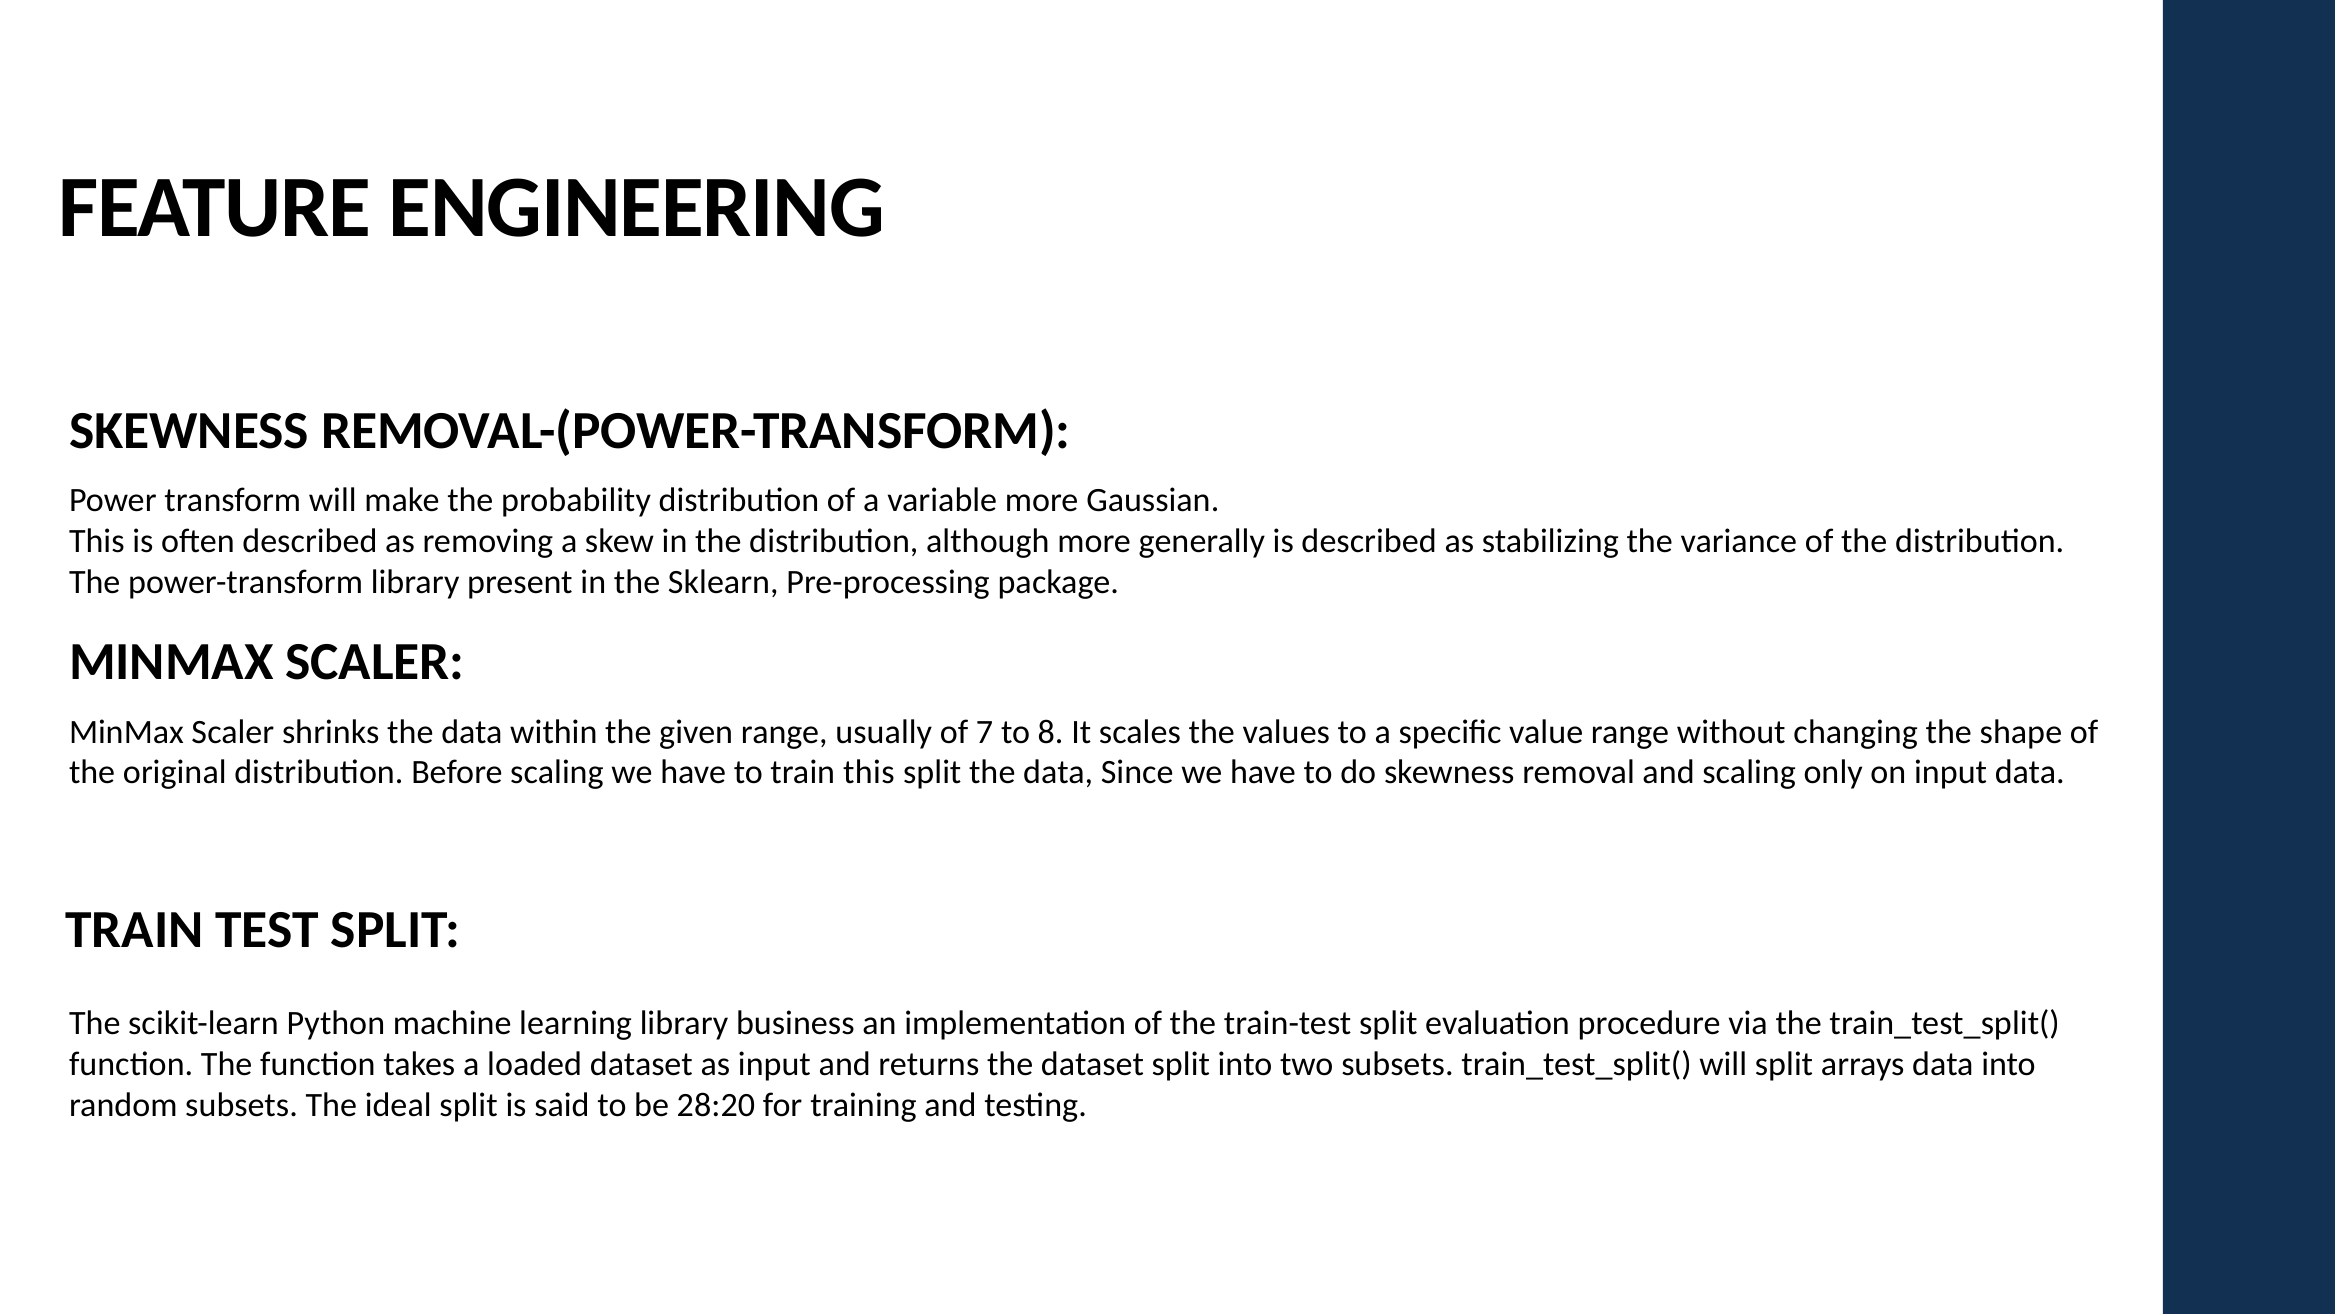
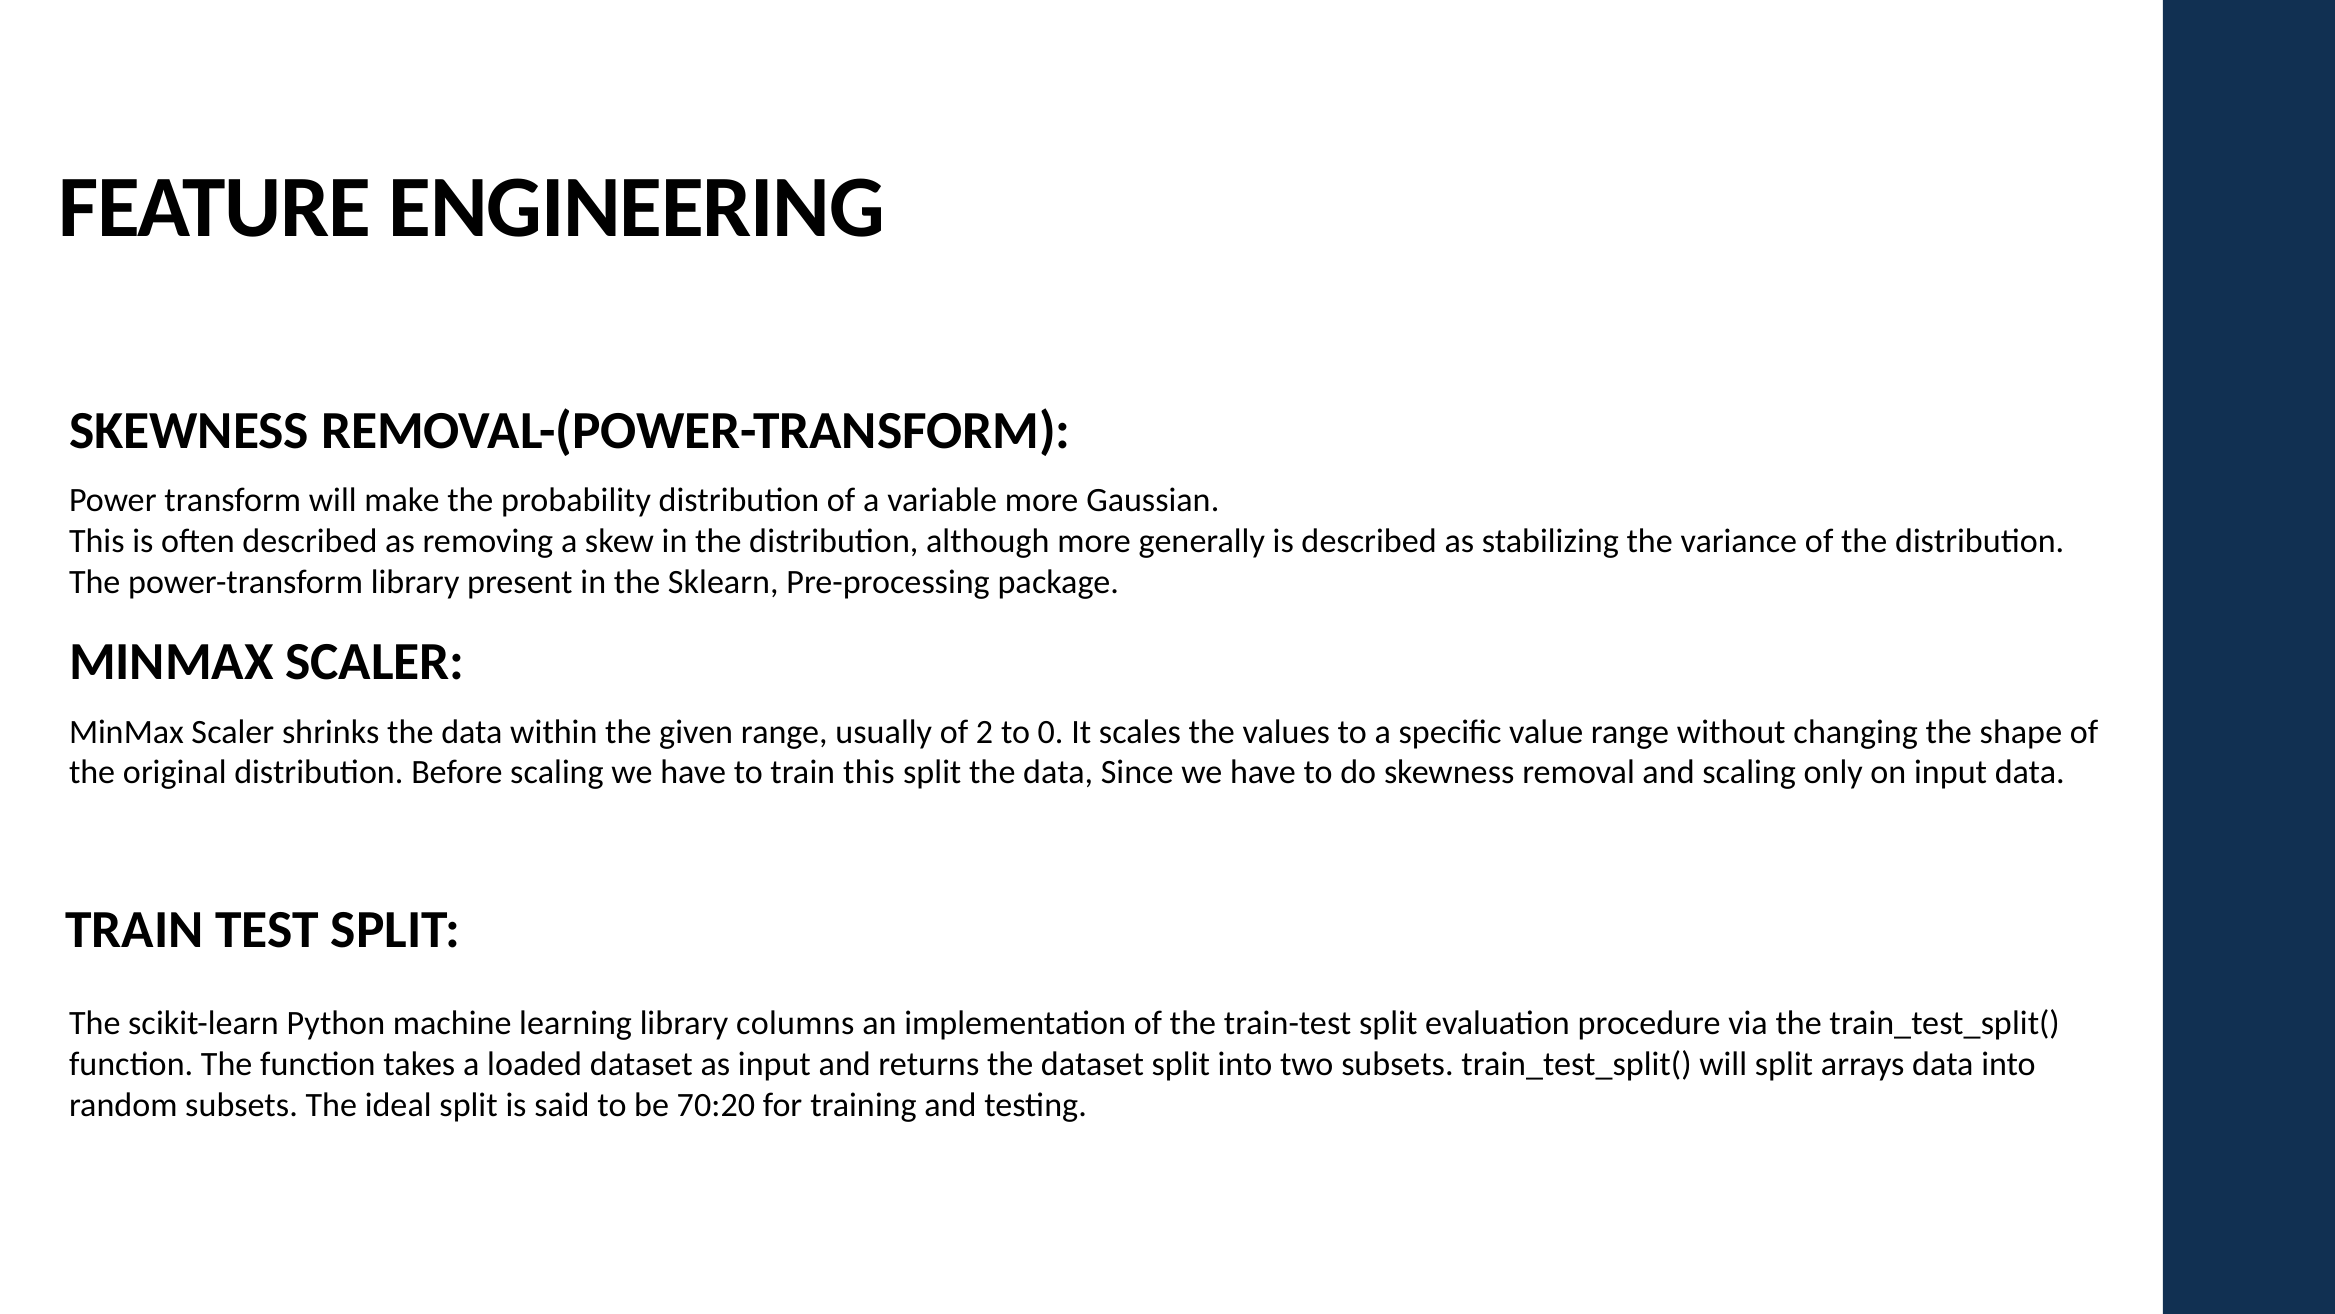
7: 7 -> 2 (985, 731)
8: 8 -> 0 (1051, 731)
business: business -> columns (795, 1023)
28:20: 28:20 -> 70:20 (716, 1105)
